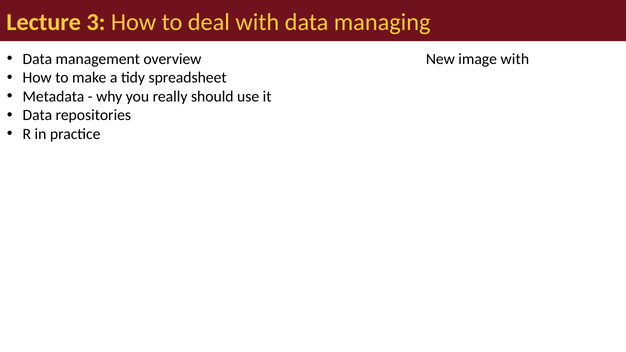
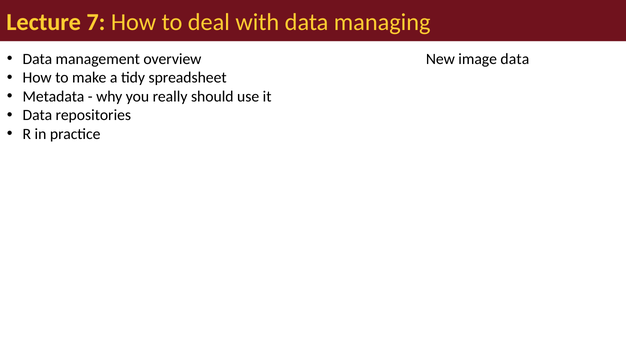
3: 3 -> 7 (96, 22)
image with: with -> data (515, 59)
